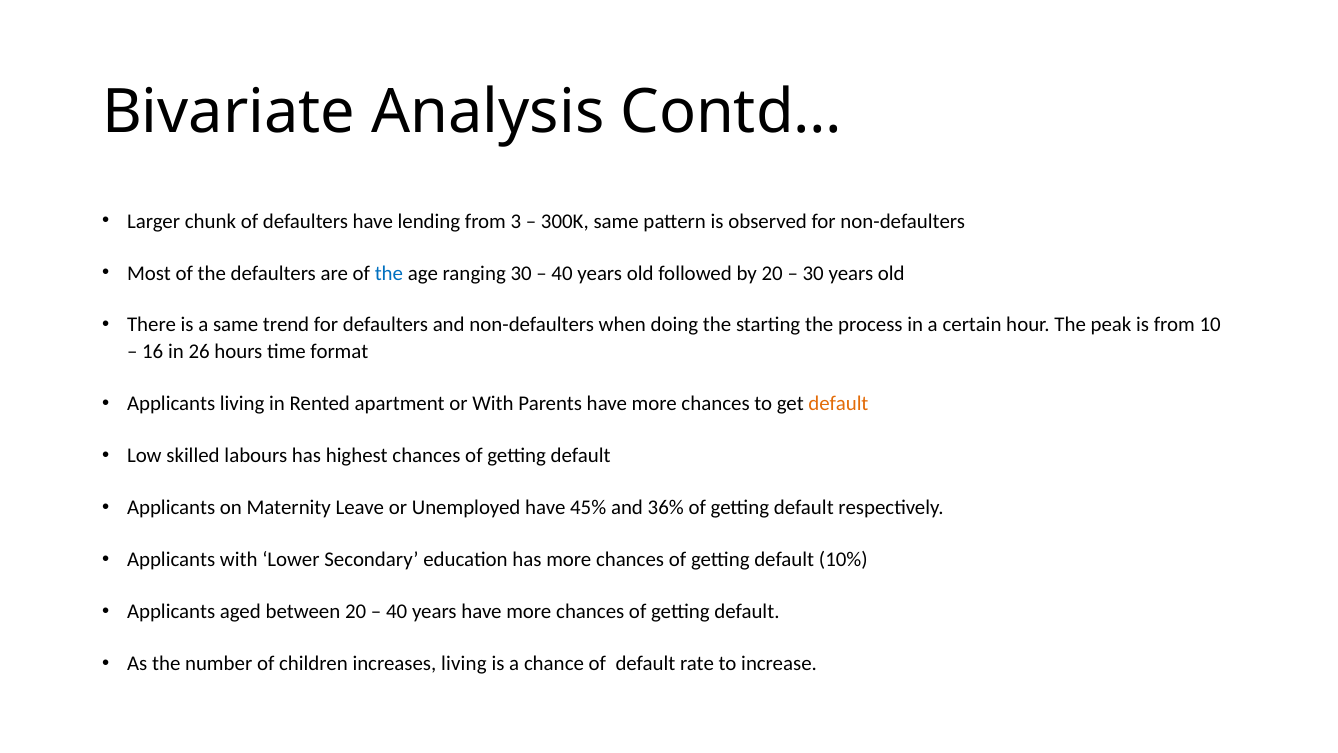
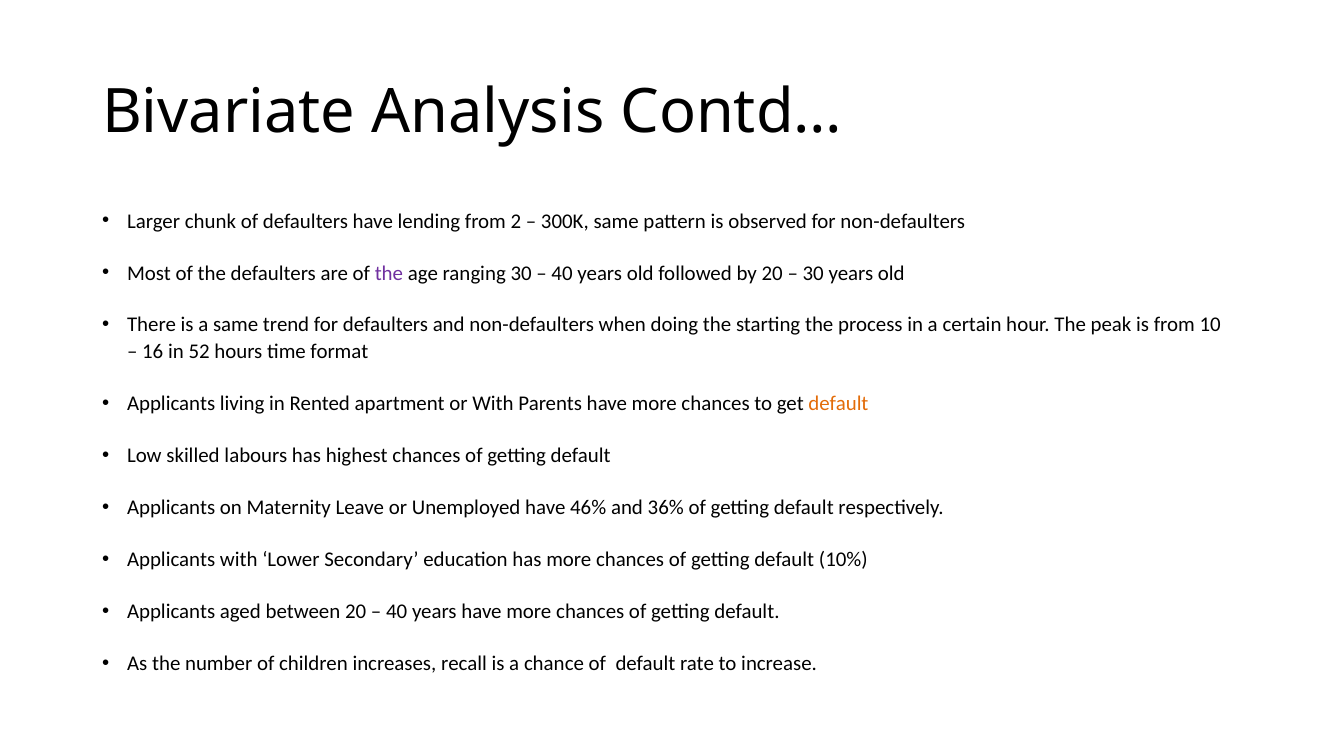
3: 3 -> 2 (516, 221)
the colour: blue -> purple (389, 273)
26: 26 -> 52 (199, 352)
45%: 45% -> 46% (588, 507)
increases living: living -> recall (464, 663)
